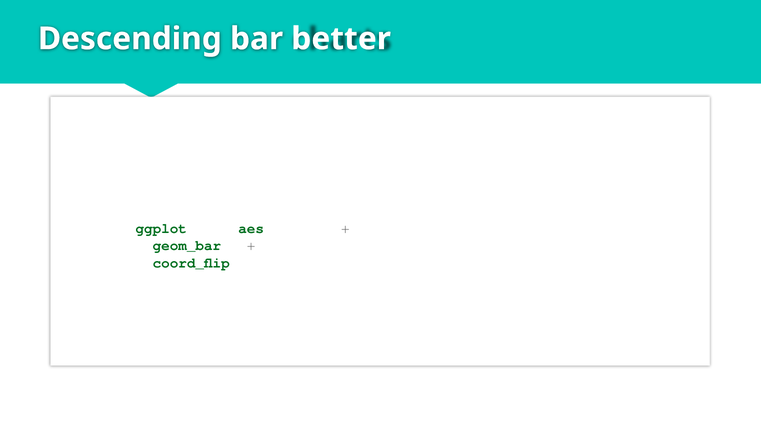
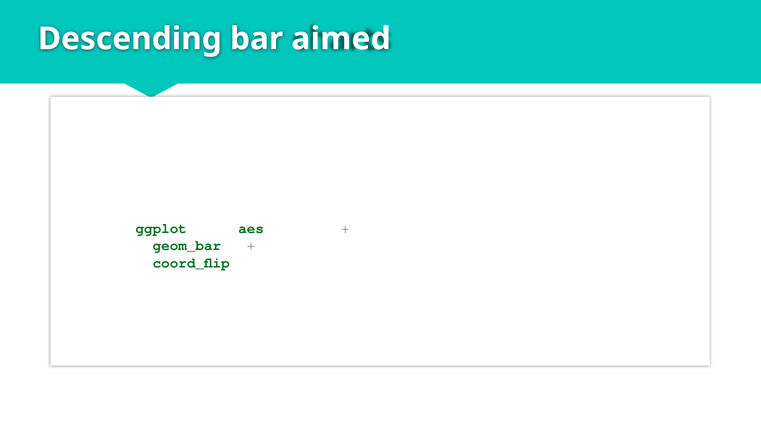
better: better -> aimed (341, 39)
